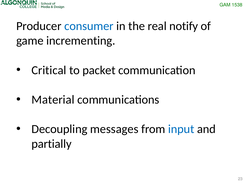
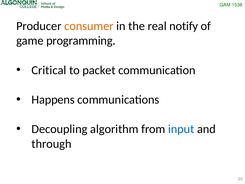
consumer colour: blue -> orange (89, 26)
incrementing: incrementing -> programming (81, 41)
Material: Material -> Happens (53, 99)
messages: messages -> algorithm (114, 129)
partially: partially -> through (52, 144)
